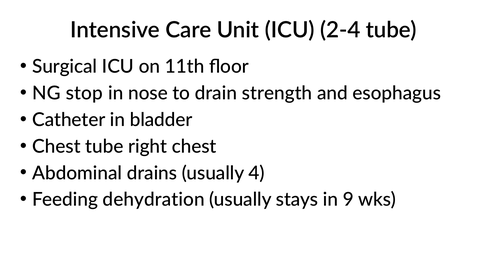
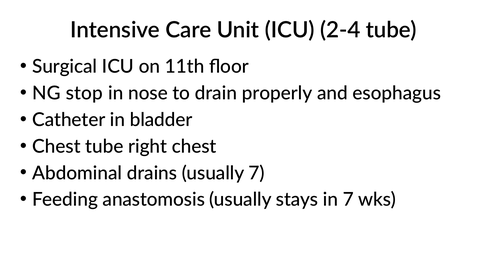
strength: strength -> properly (277, 93)
usually 4: 4 -> 7 (257, 173)
dehydration: dehydration -> anastomosis (154, 199)
in 9: 9 -> 7 (348, 199)
